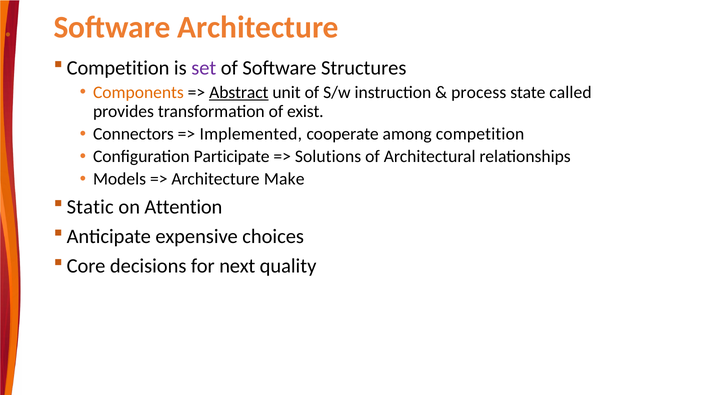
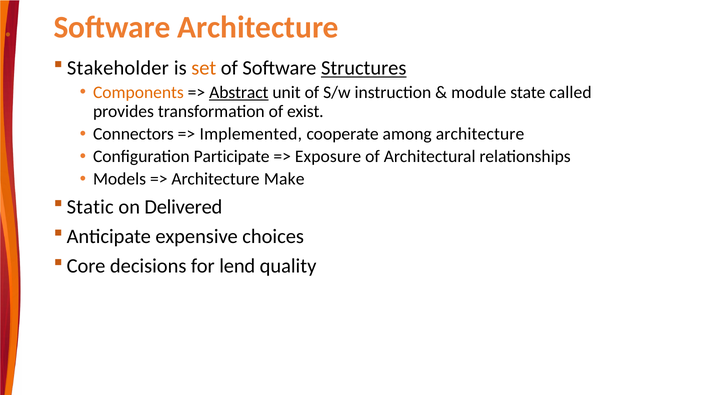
Competition: Competition -> Stakeholder (118, 68)
set colour: purple -> orange (204, 68)
Structures underline: none -> present (364, 68)
process: process -> module (479, 92)
among competition: competition -> architecture (480, 134)
Solutions: Solutions -> Exposure (328, 156)
Attention: Attention -> Delivered (183, 207)
next: next -> lend (237, 266)
